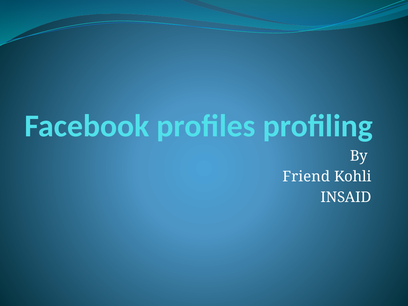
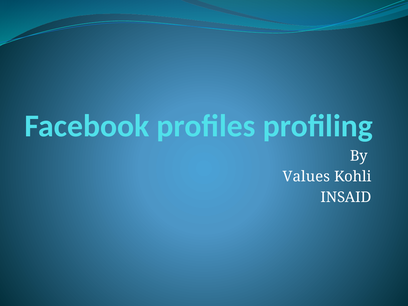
Friend: Friend -> Values (306, 177)
